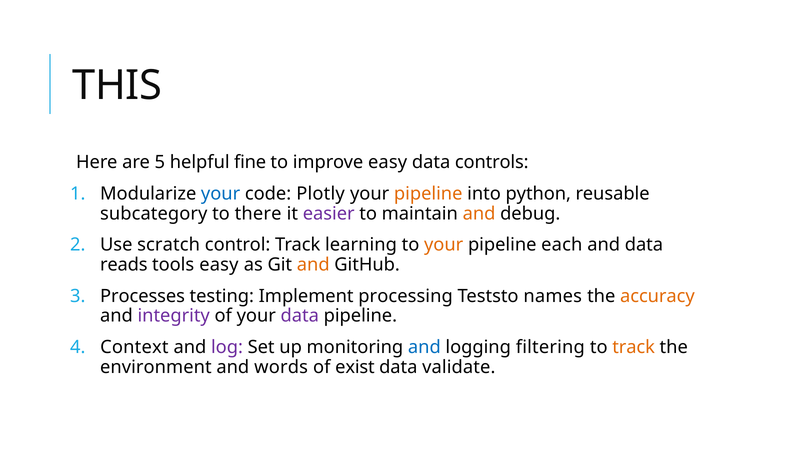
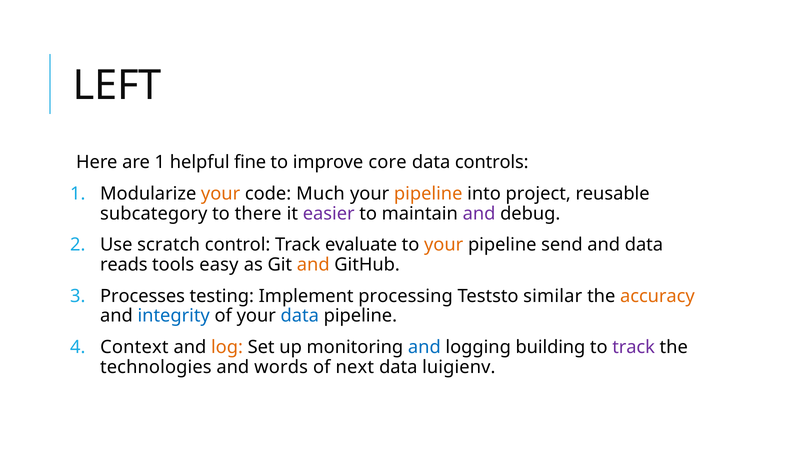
THIS: THIS -> LEFT (117, 86)
are 5: 5 -> 1 (160, 163)
improve easy: easy -> core (388, 163)
your colour: blue -> orange (221, 194)
Plotly: Plotly -> Much (321, 194)
python: python -> project (538, 194)
and colour: orange -> purple (479, 214)
learning: learning -> evaluate (361, 245)
each: each -> send (562, 245)
names: names -> similar (553, 296)
integrity colour: purple -> blue (174, 316)
data colour: purple -> blue (300, 316)
log colour: purple -> orange (227, 348)
filtering: filtering -> building (550, 348)
track colour: orange -> purple (634, 348)
environment: environment -> technologies (156, 367)
exist: exist -> next (355, 367)
validate: validate -> luigienv (459, 367)
